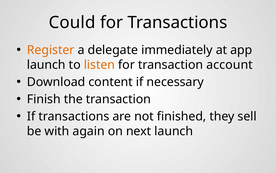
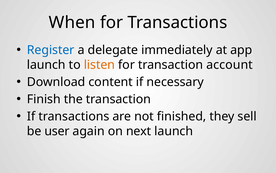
Could: Could -> When (72, 22)
Register colour: orange -> blue (51, 50)
with: with -> user (57, 131)
